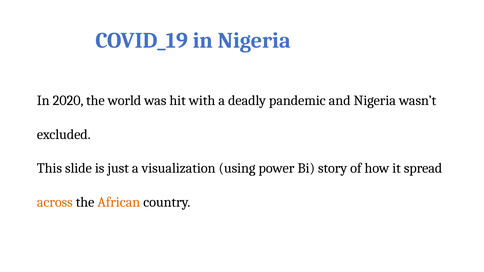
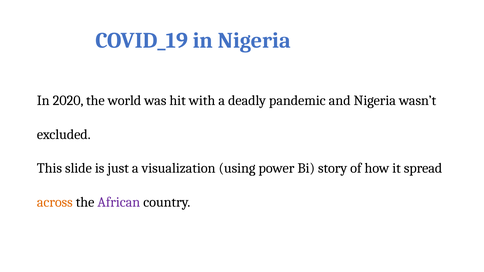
African colour: orange -> purple (119, 202)
